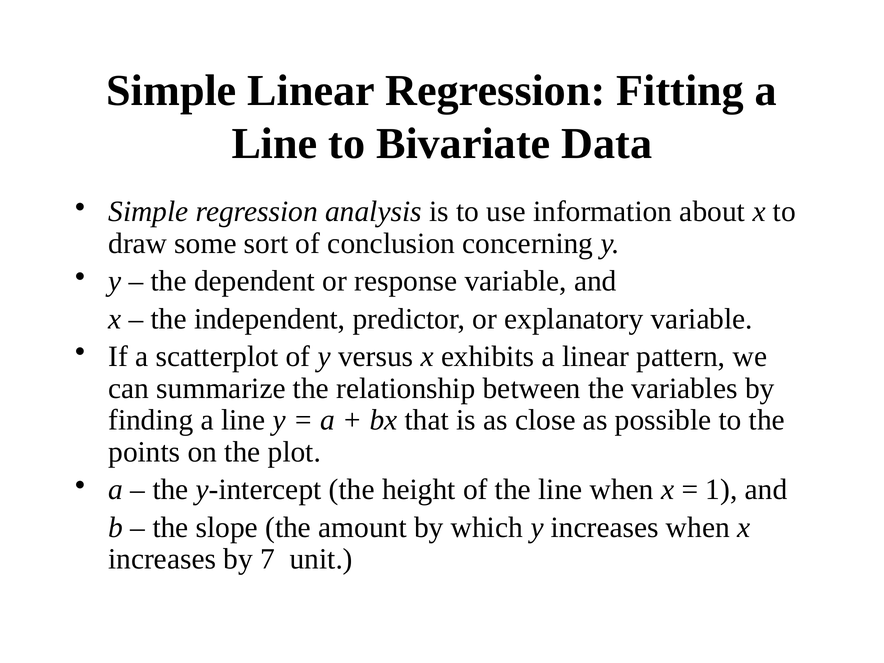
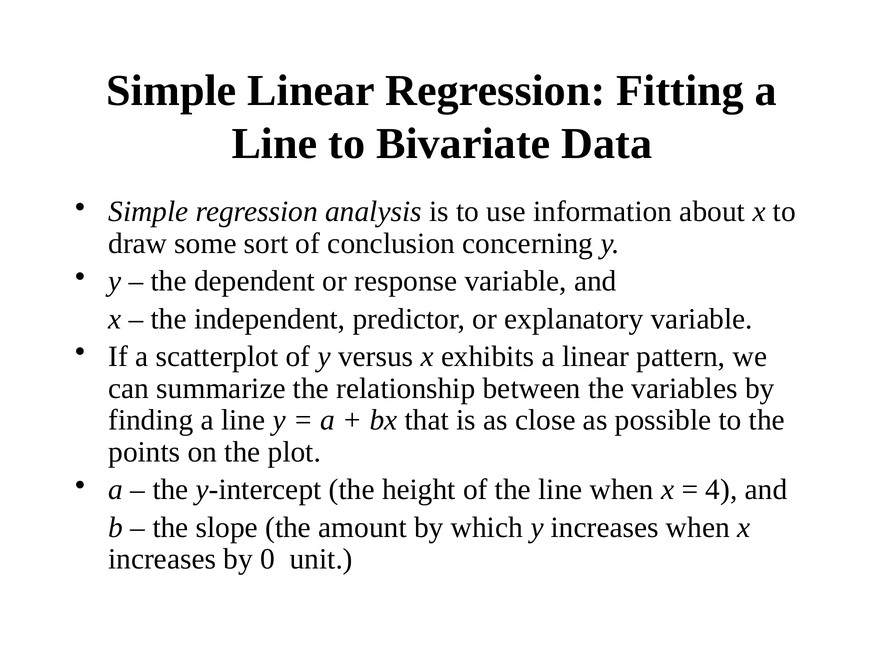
1: 1 -> 4 (721, 490)
7: 7 -> 0 (268, 559)
